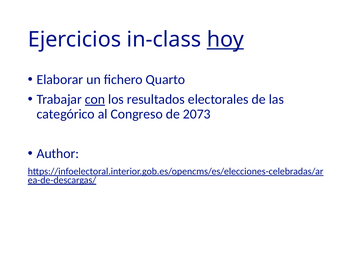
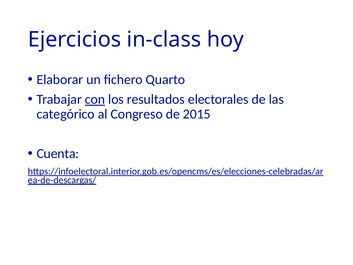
hoy underline: present -> none (225, 40)
2073: 2073 -> 2015 (197, 114)
Author: Author -> Cuenta (58, 153)
